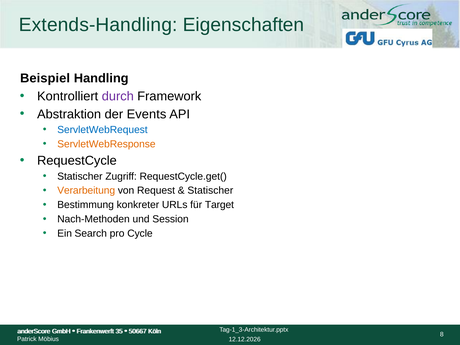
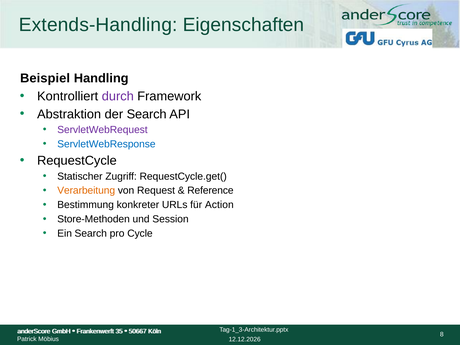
der Events: Events -> Search (147, 114)
ServletWebRequest colour: blue -> purple (102, 130)
ServletWebResponse colour: orange -> blue (106, 144)
Statischer: Statischer -> Reference (210, 191)
Target: Target -> Action (219, 205)
Nach-Methoden: Nach-Methoden -> Store-Methoden (94, 219)
